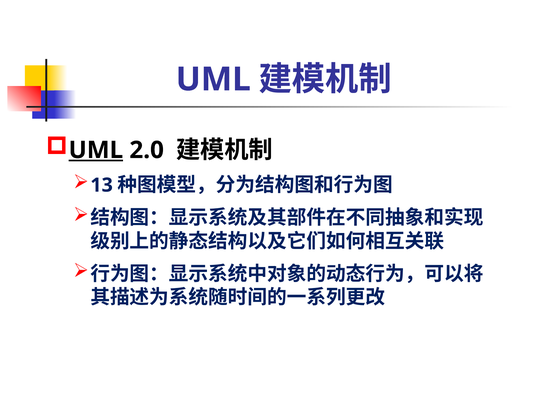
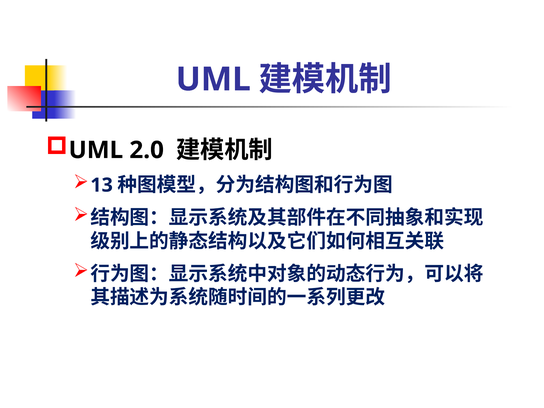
UML underline: present -> none (96, 150)
